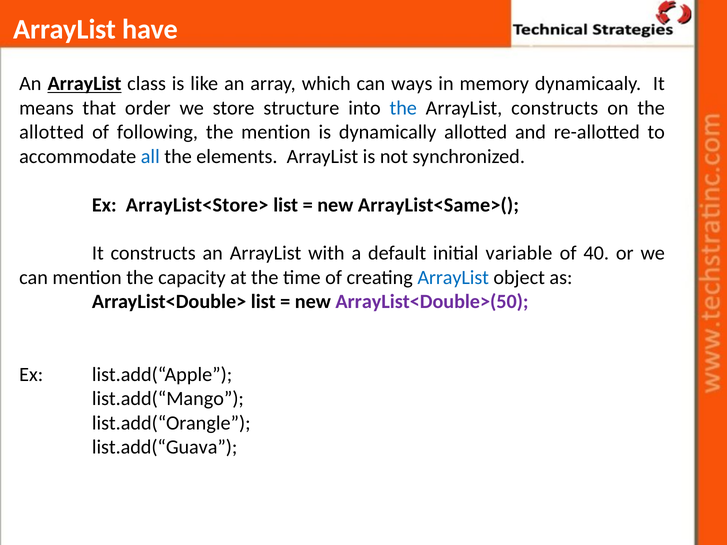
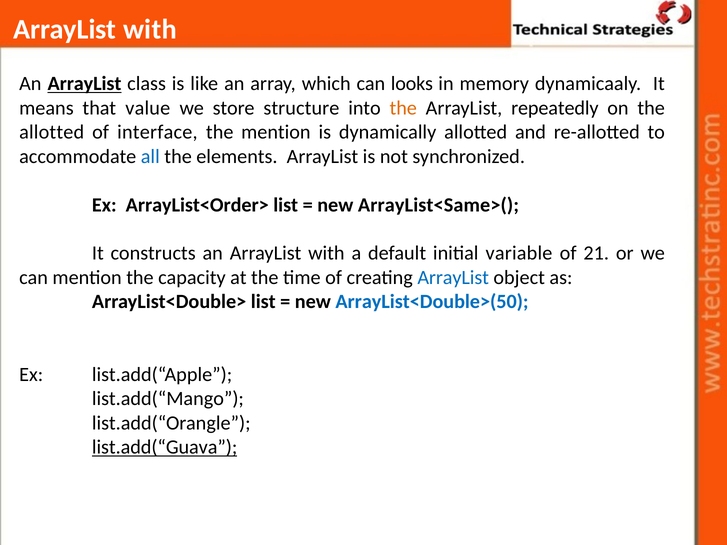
have: have -> with (150, 29)
ways: ways -> looks (412, 84)
order: order -> value (148, 108)
the colour: blue -> orange (403, 108)
ArrayList constructs: constructs -> repeatedly (555, 108)
following: following -> interface (157, 132)
ArrayList<Store>: ArrayList<Store> -> ArrayList<Order> (197, 205)
40: 40 -> 21 (596, 253)
ArrayList<Double>(50 colour: purple -> blue (432, 302)
list.add(“Guava underline: none -> present (165, 447)
